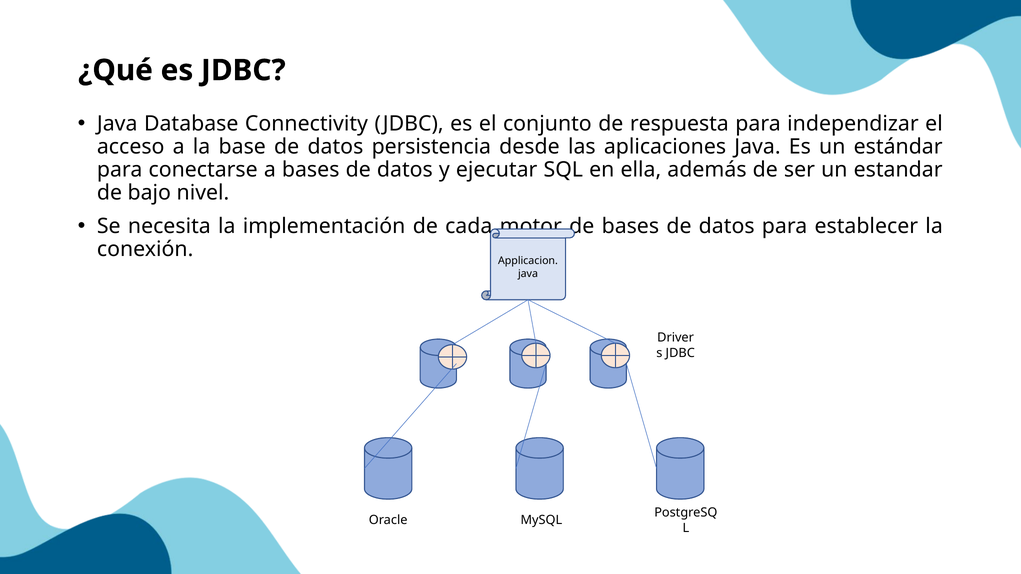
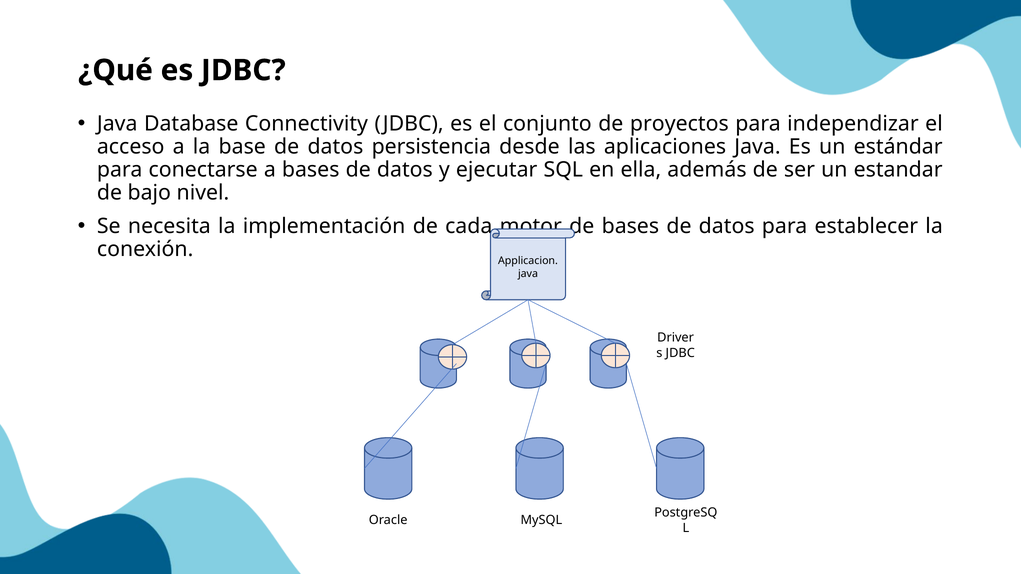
respuesta: respuesta -> proyectos (679, 124)
